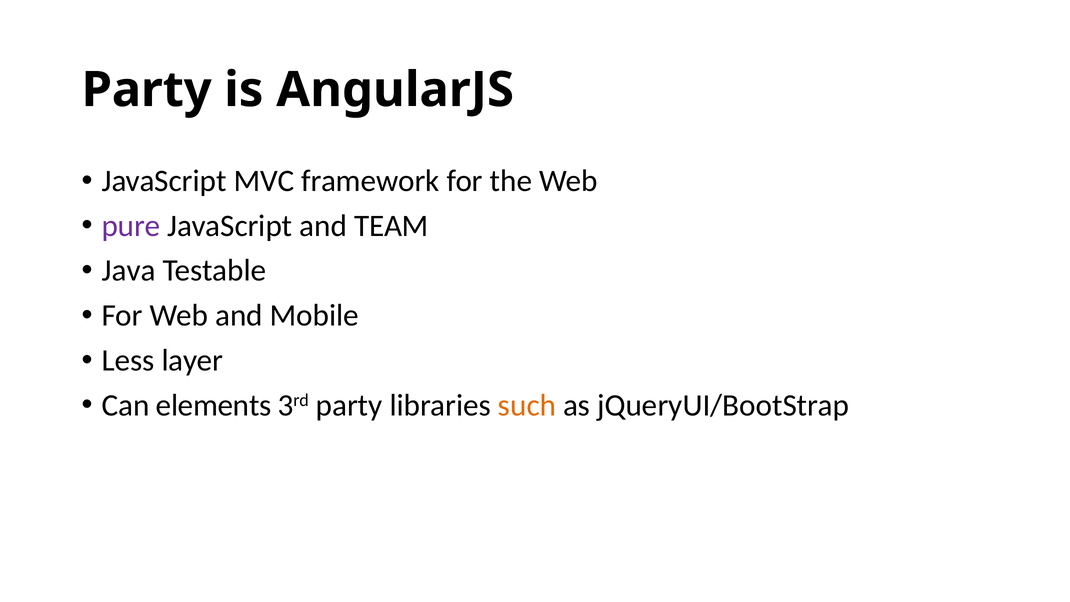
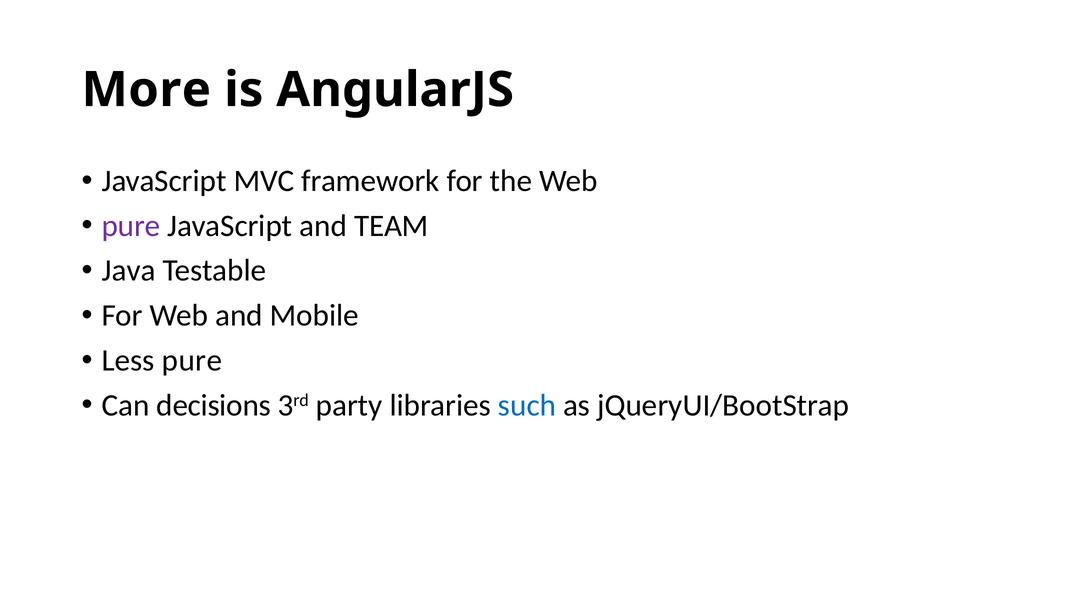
Party: Party -> More (146, 90)
Less layer: layer -> pure (192, 360)
elements: elements -> decisions (214, 405)
such colour: orange -> blue (527, 405)
